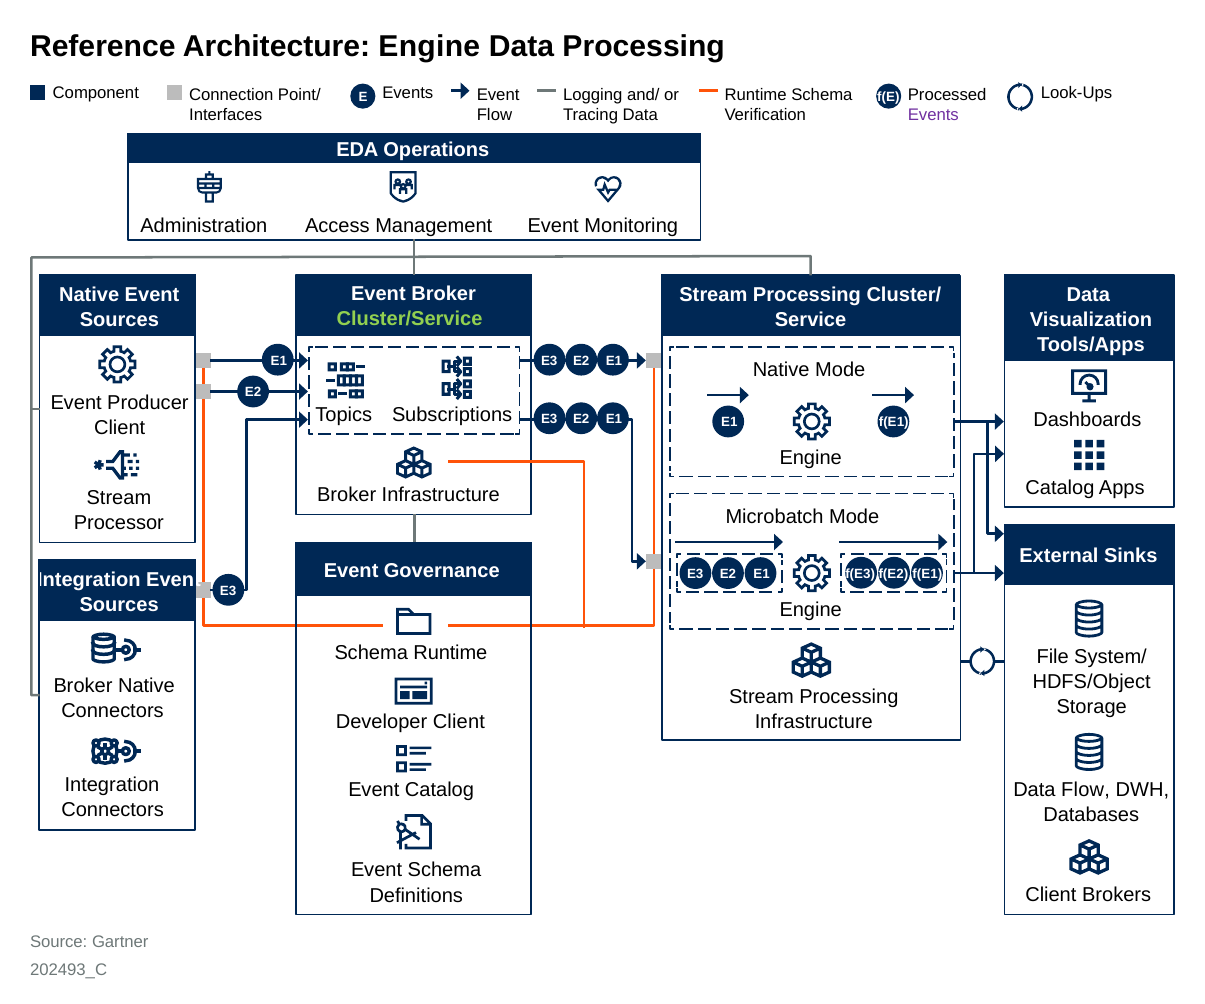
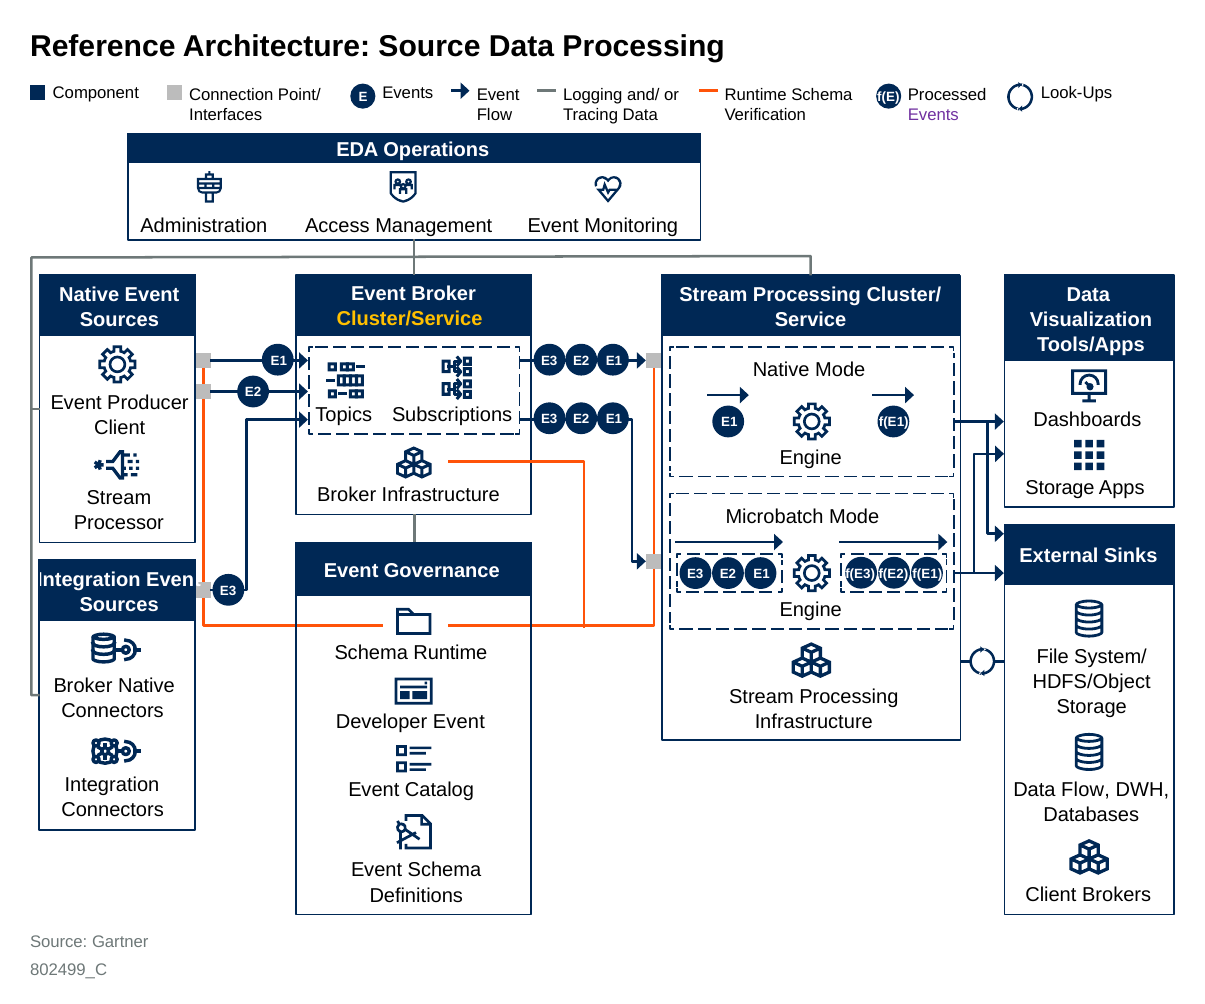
Architecture Engine: Engine -> Source (429, 46)
Cluster/Service colour: light green -> yellow (410, 319)
Catalog: Catalog -> Storage (1060, 488)
Developer Client: Client -> Event (459, 722)
202493_C: 202493_C -> 802499_C (69, 970)
